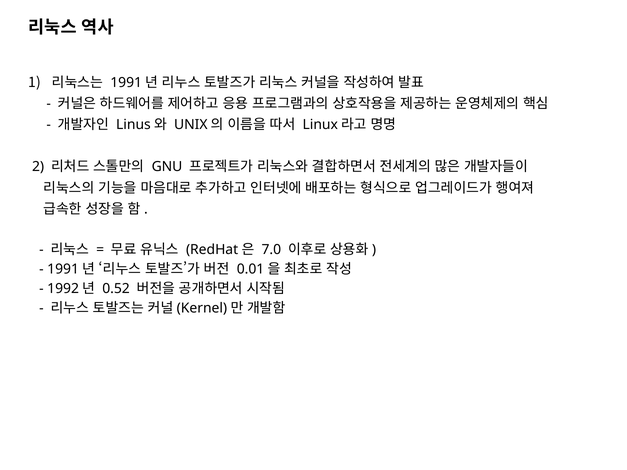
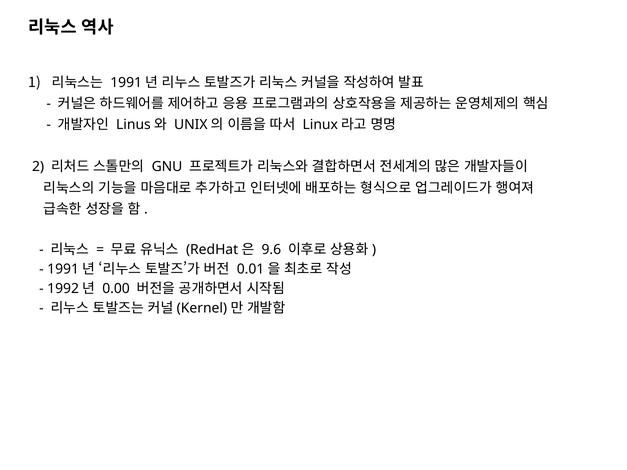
7.0: 7.0 -> 9.6 (271, 250)
0.52: 0.52 -> 0.00 (116, 289)
